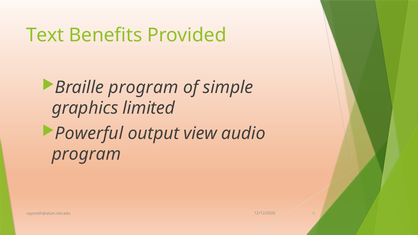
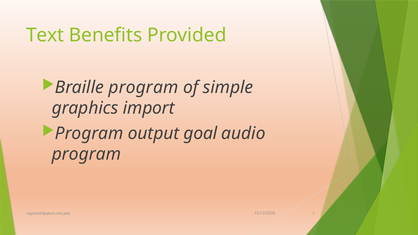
limited: limited -> import (149, 108)
Powerful: Powerful -> Program (89, 133)
view: view -> goal (200, 133)
